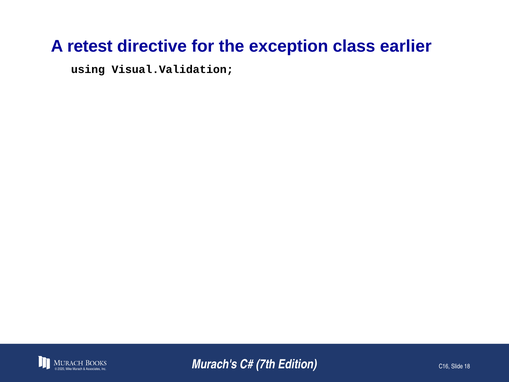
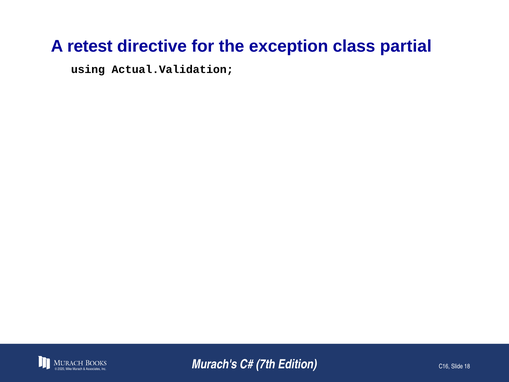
earlier: earlier -> partial (406, 46)
Visual.Validation: Visual.Validation -> Actual.Validation (172, 69)
